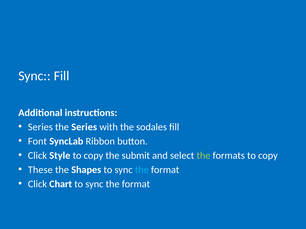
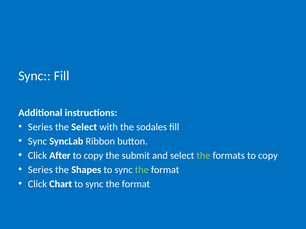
the Series: Series -> Select (84, 127)
Font: Font -> Sync (37, 141)
Style: Style -> After (60, 156)
These: These -> Series (40, 170)
the colour: light blue -> light green (142, 170)
